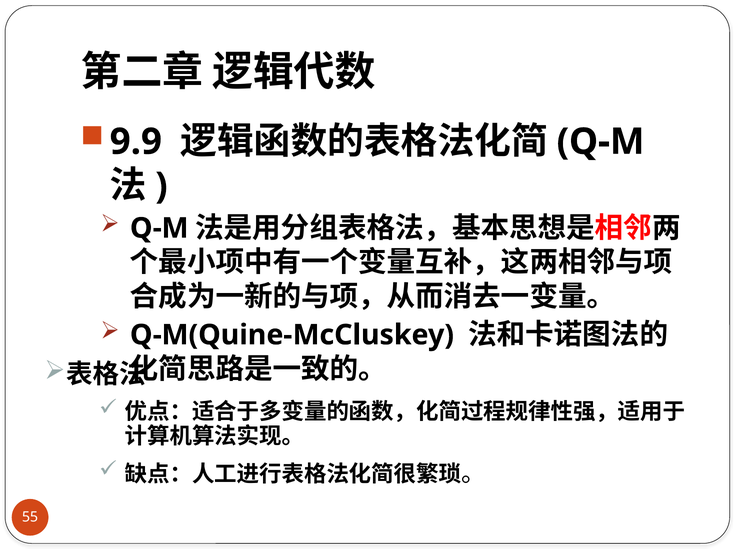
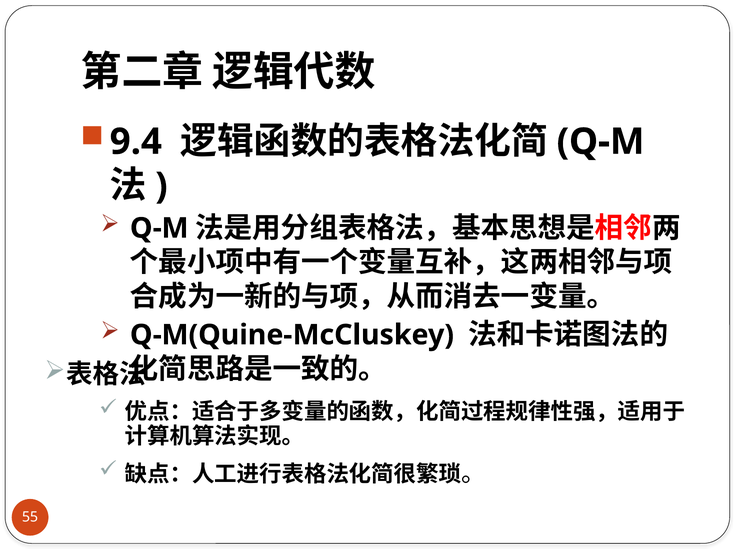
9.9: 9.9 -> 9.4 (136, 142)
